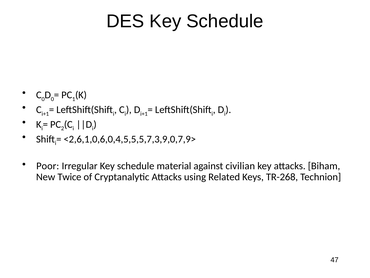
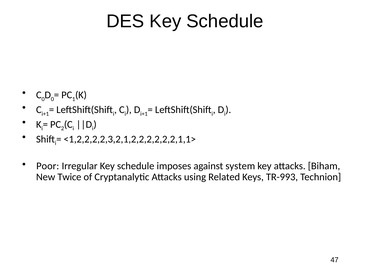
<2,6,1,0,6,0,4,5,5,5,7,3,9,0,7,9>: <2,6,1,0,6,0,4,5,5,5,7,3,9,0,7,9> -> <1,2,2,2,2,3,2,1,2,2,2,2,2,2,1,1> (130, 139)
material: material -> imposes (174, 166)
civilian: civilian -> system (240, 166)
TR-268: TR-268 -> TR-993 (282, 177)
